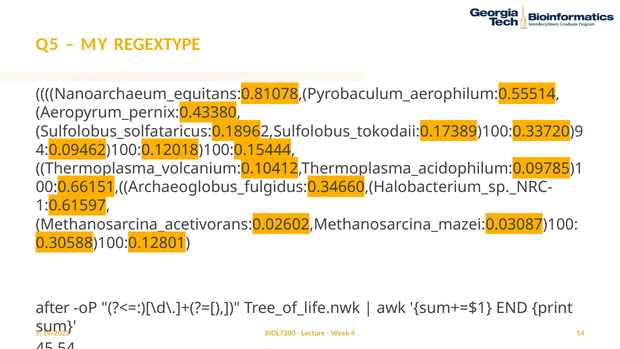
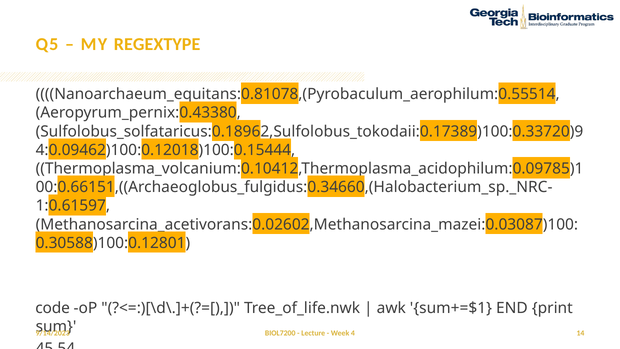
after: after -> code (53, 308)
